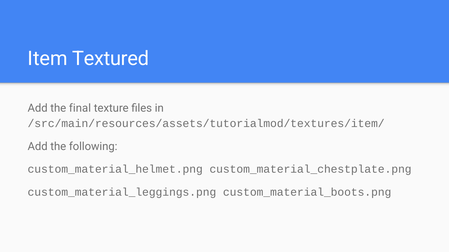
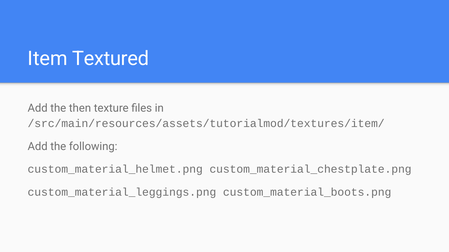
final: final -> then (80, 108)
